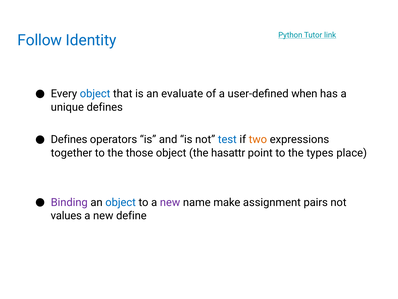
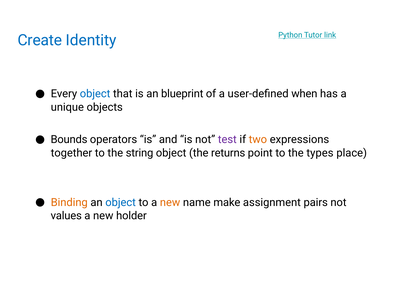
Follow: Follow -> Create (40, 40)
evaluate: evaluate -> blueprint (182, 94)
unique defines: defines -> objects (105, 107)
Defines: Defines -> Bounds (69, 139)
test colour: blue -> purple (227, 139)
those: those -> string (140, 153)
hasattr: hasattr -> returns (228, 153)
Binding colour: purple -> orange (69, 202)
new colour: purple -> orange (170, 202)
define: define -> holder (131, 215)
